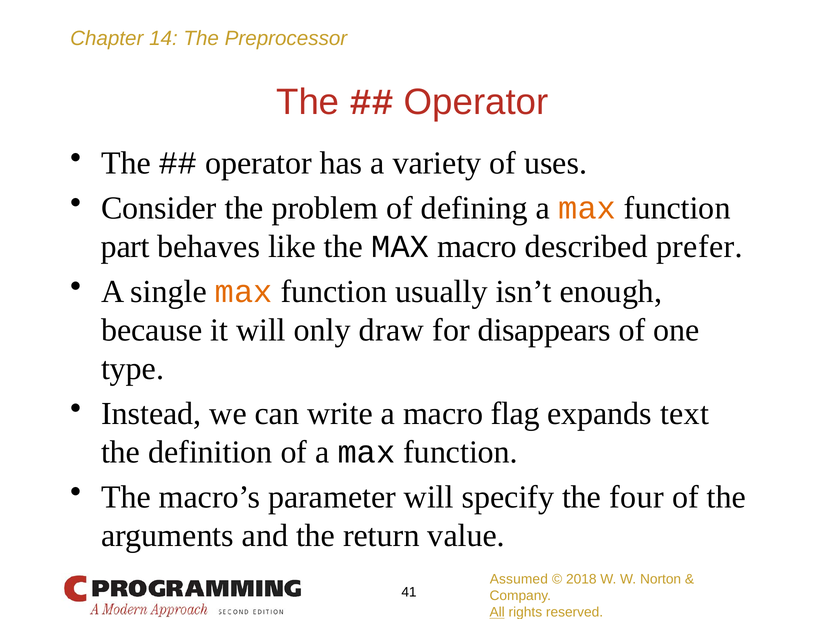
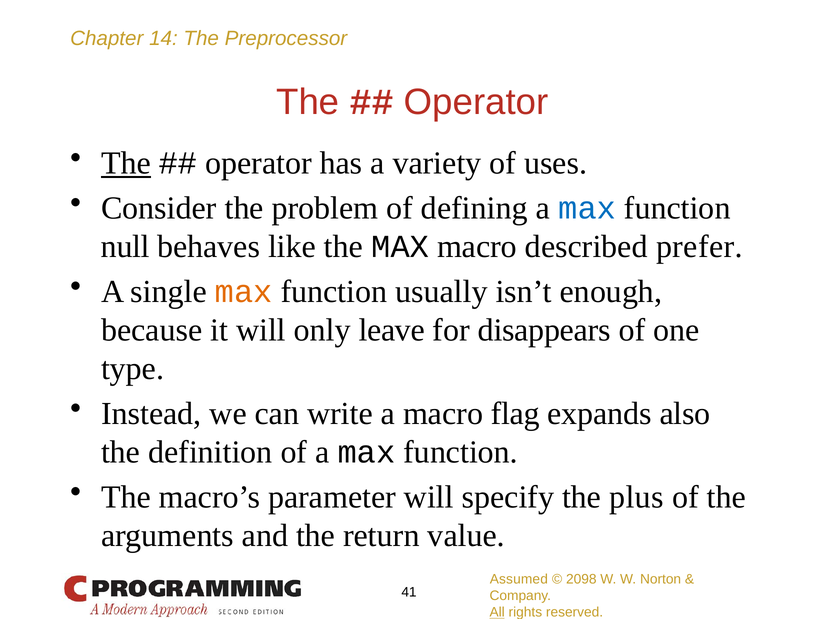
The underline: none -> present (126, 163)
max colour: orange -> blue (587, 208)
part: part -> null (125, 247)
draw: draw -> leave (392, 330)
text: text -> also (685, 414)
four: four -> plus (637, 497)
2018: 2018 -> 2098 (581, 579)
